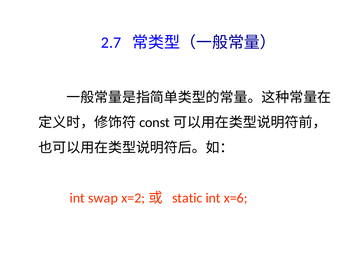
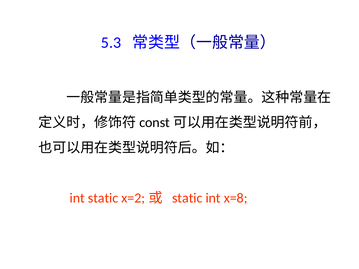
2.7: 2.7 -> 5.3 (111, 43)
int swap: swap -> static (103, 198)
x=6: x=6 -> x=8 (236, 198)
